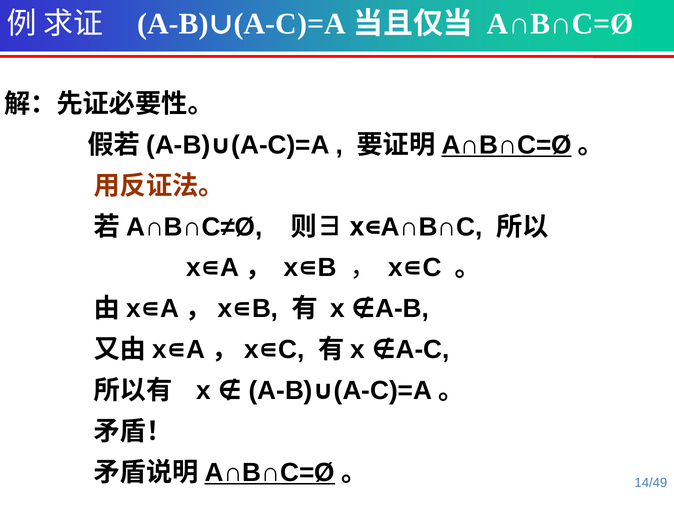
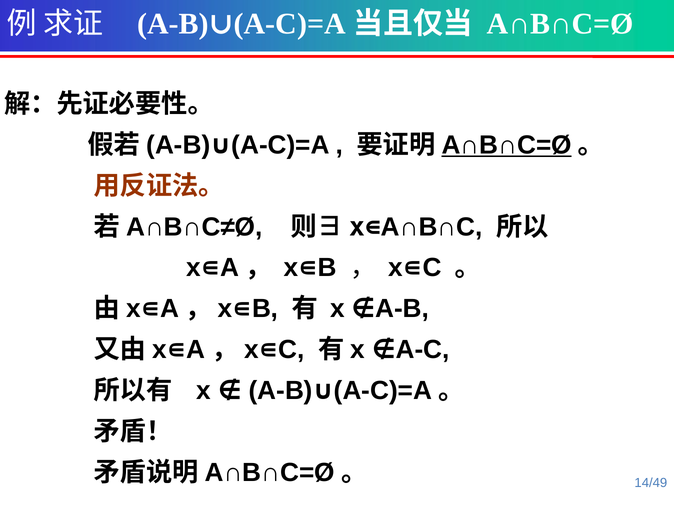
A∩B∩C=Ø underline: present -> none (270, 472)
